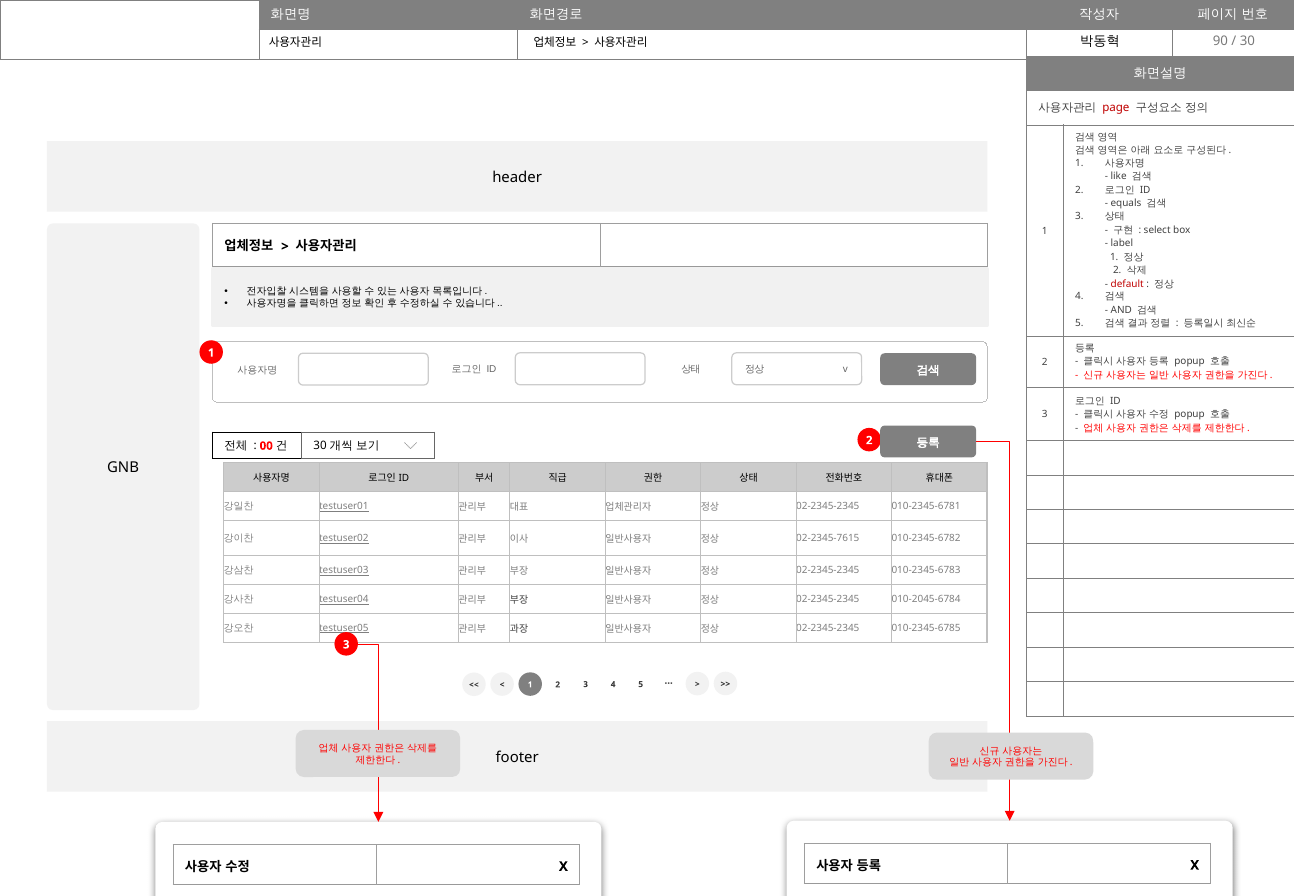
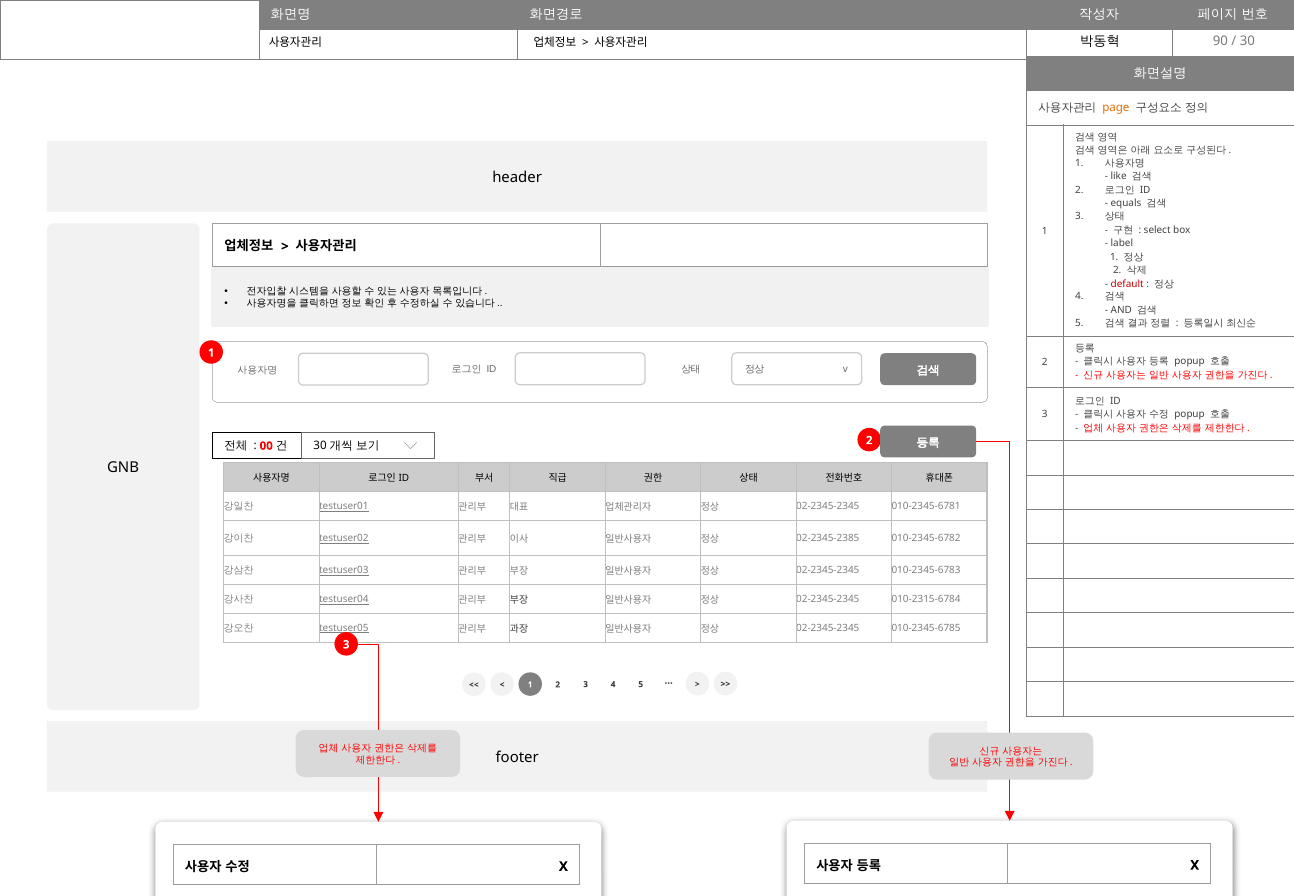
page colour: red -> orange (1116, 108)
02-2345-7615: 02-2345-7615 -> 02-2345-2385 (828, 538)
010-2045-6784: 010-2045-6784 -> 010-2315-6784 (926, 599)
